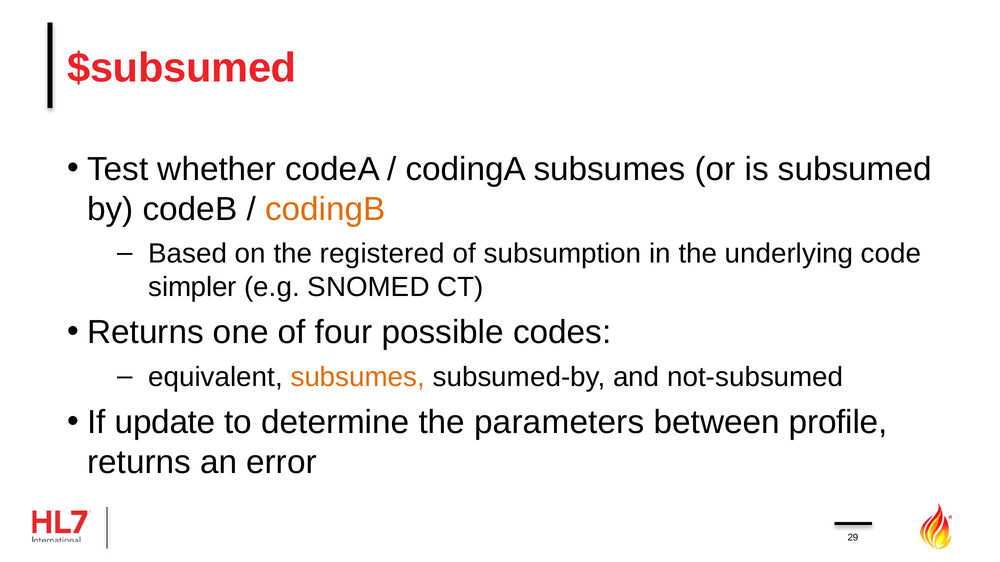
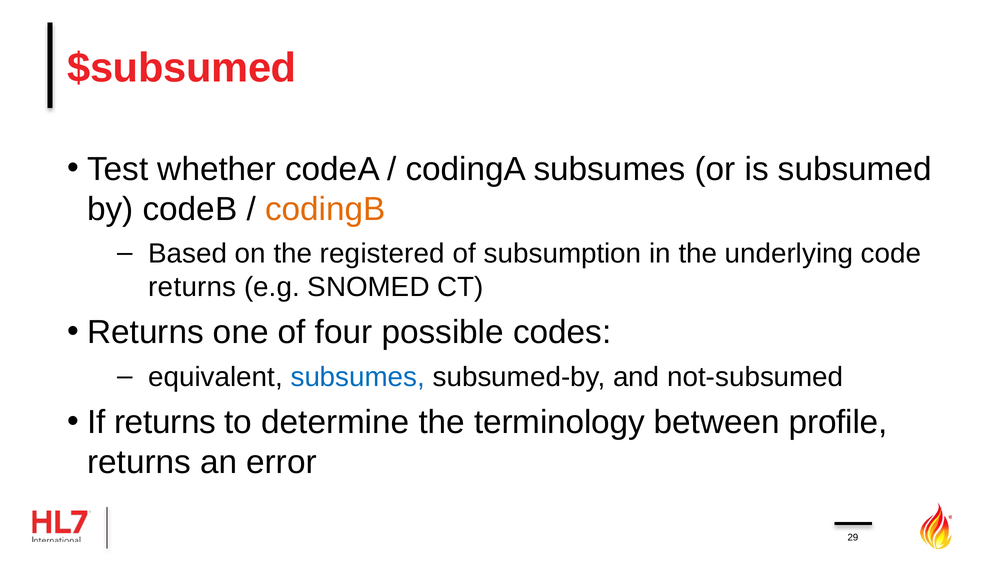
simpler: simpler -> returns (192, 287)
subsumes colour: orange -> blue (358, 377)
If update: update -> returns (165, 423)
parameters: parameters -> terminology (559, 423)
